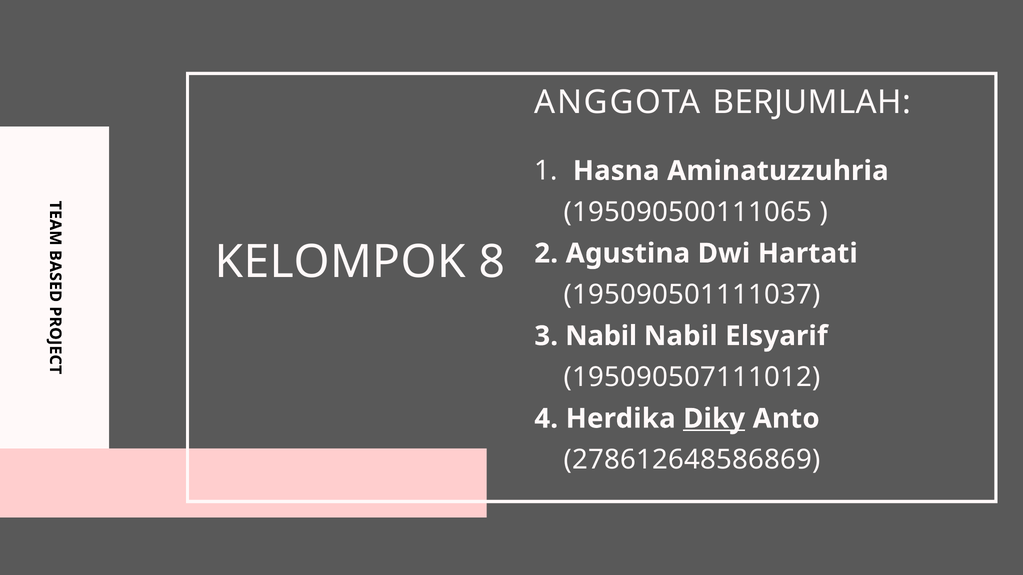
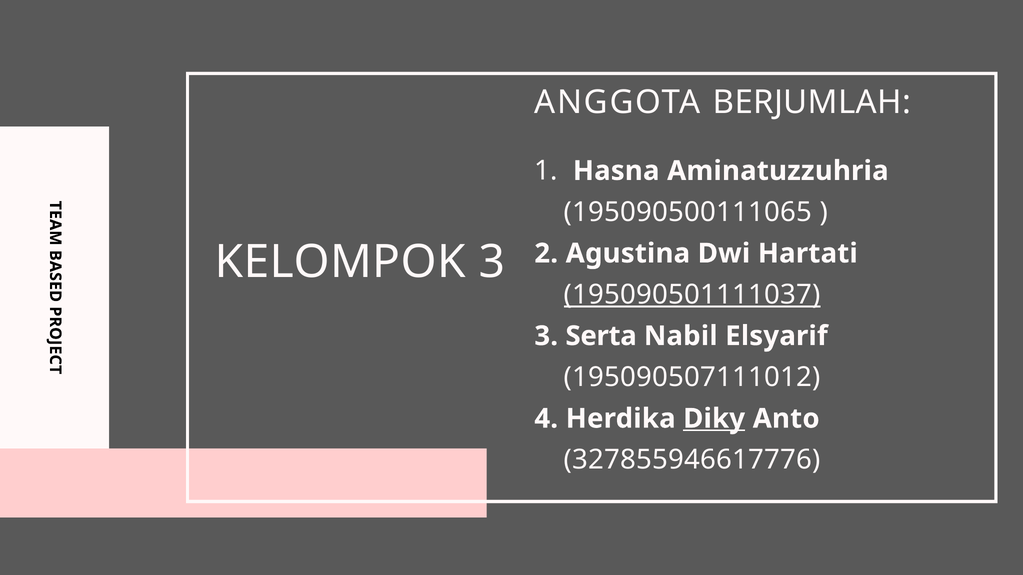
KELOMPOK 8: 8 -> 3 (492, 262)
195090501111037 underline: none -> present (692, 295)
3 Nabil: Nabil -> Serta (601, 336)
278612648586869: 278612648586869 -> 327855946617776 (692, 460)
